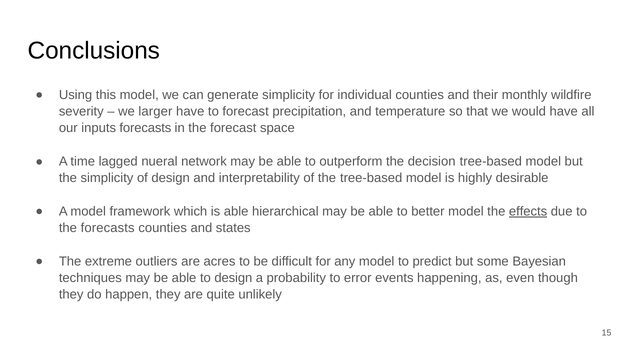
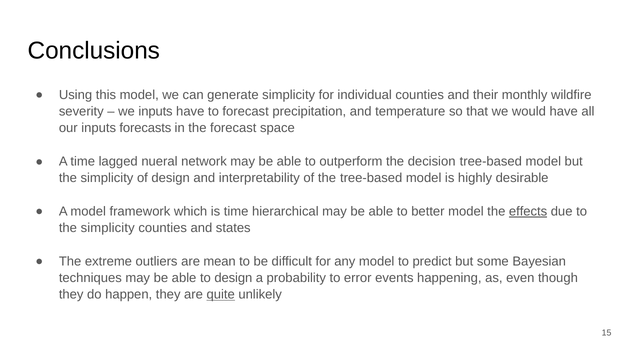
we larger: larger -> inputs (156, 111)
is able: able -> time (236, 211)
forecasts: forecasts -> simplicity (108, 228)
acres: acres -> mean (220, 261)
quite underline: none -> present (221, 295)
